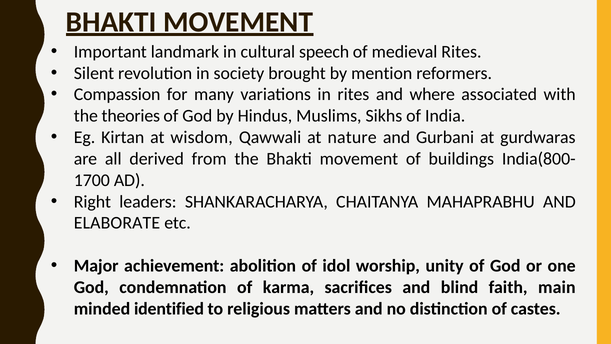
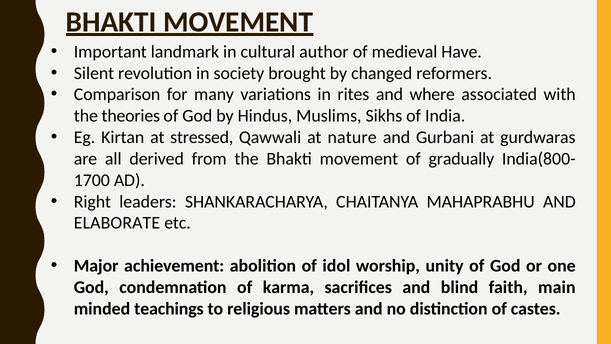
speech: speech -> author (324, 52)
medieval Rites: Rites -> Have (462, 52)
mention: mention -> changed (382, 73)
Compassion: Compassion -> Comparison (117, 94)
wisdom: wisdom -> stressed (202, 137)
buildings: buildings -> gradually (461, 159)
identified: identified -> teachings (169, 308)
